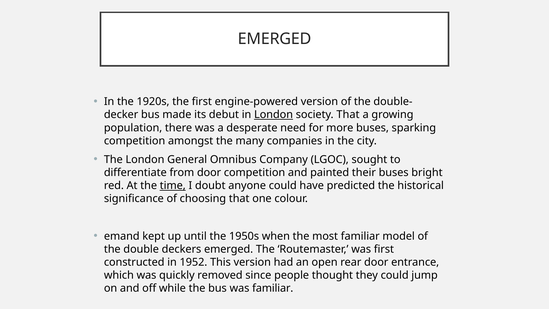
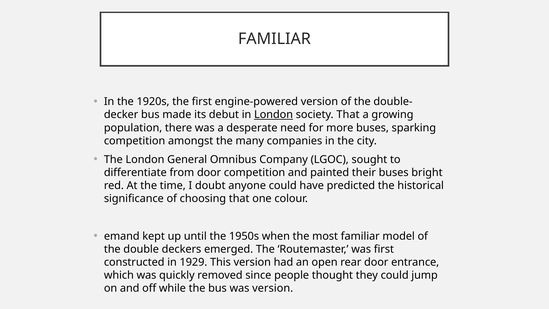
EMERGED: EMERGED -> FAMILIAR (274, 39)
time underline: present -> none (173, 186)
1952: 1952 -> 1929 (193, 262)
was familiar: familiar -> version (273, 288)
